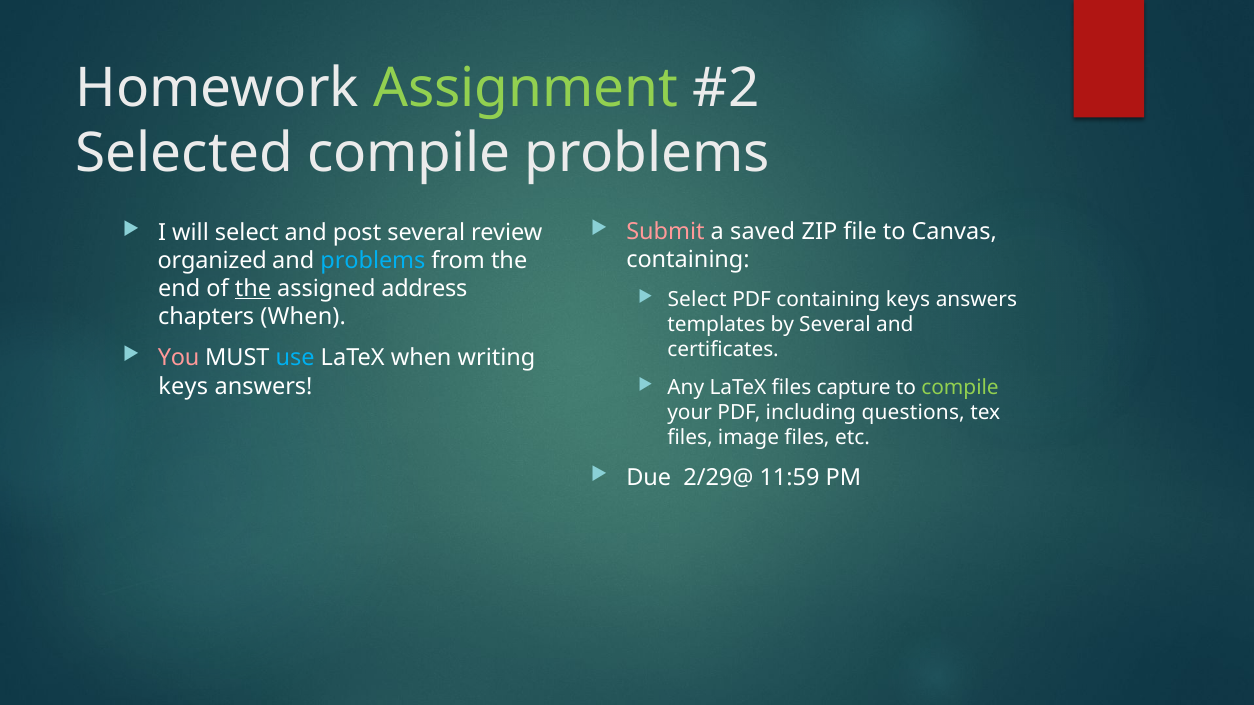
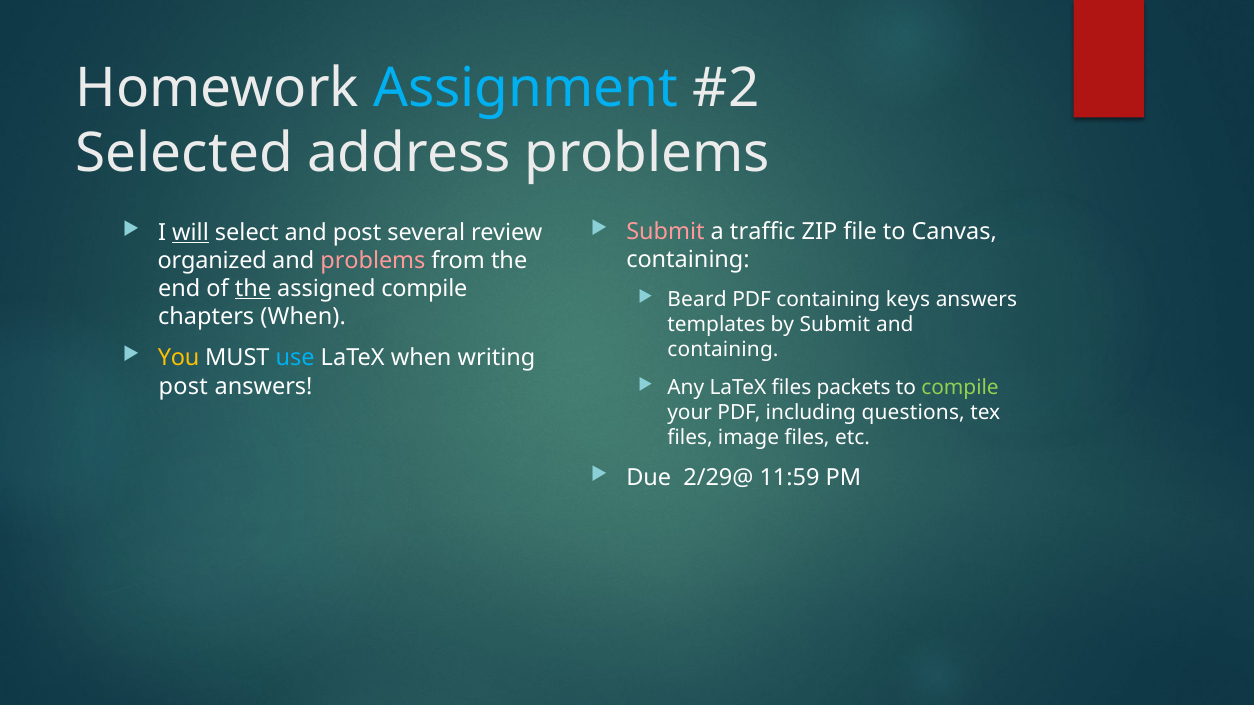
Assignment colour: light green -> light blue (526, 88)
Selected compile: compile -> address (409, 154)
saved: saved -> traffic (763, 232)
will underline: none -> present (191, 232)
problems colour: light blue -> pink (373, 261)
assigned address: address -> compile (424, 289)
Select: Select -> Beard (697, 300)
by Several: Several -> Submit (835, 325)
certificates: certificates -> containing (723, 350)
You colour: pink -> yellow (179, 358)
capture: capture -> packets (854, 388)
keys: keys -> post (183, 387)
